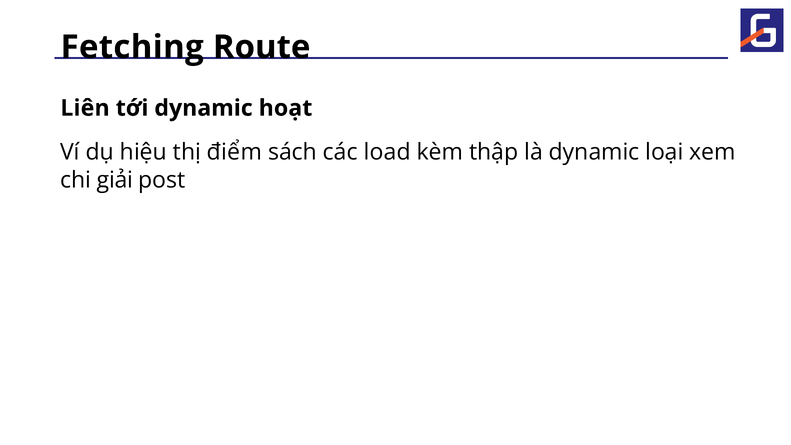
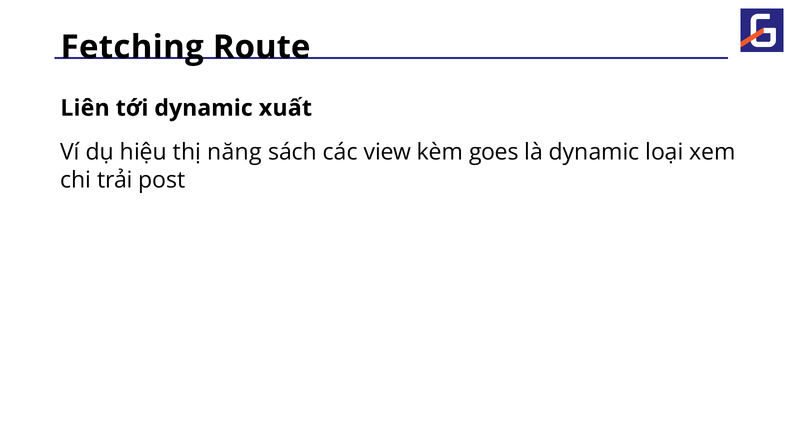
hoạt: hoạt -> xuất (285, 108)
điểm: điểm -> năng (234, 152)
load: load -> view (387, 152)
thập: thập -> goes (494, 152)
giải: giải -> trải (115, 180)
